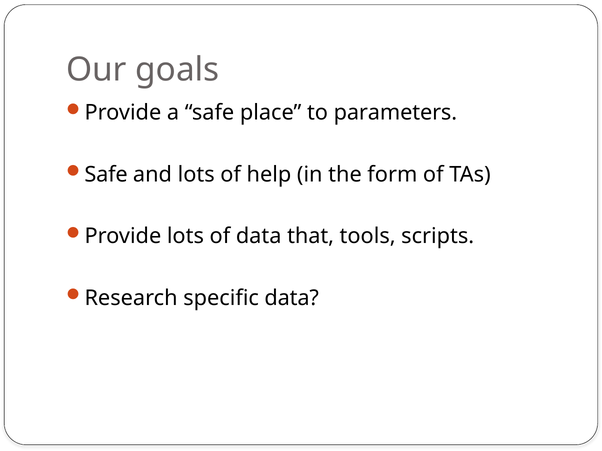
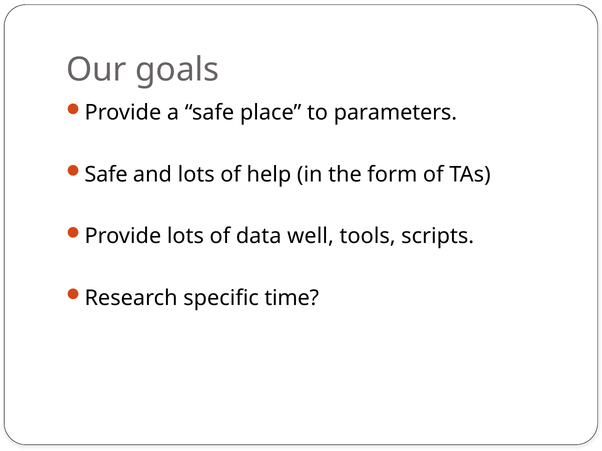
that: that -> well (311, 237)
specific data: data -> time (292, 298)
